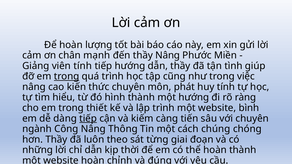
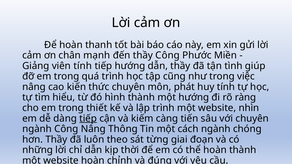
lượng: lượng -> thanh (99, 45)
thầy Nâng: Nâng -> Công (168, 55)
trong underline: present -> none (67, 76)
bình: bình -> nhìn (249, 108)
cách chúng: chúng -> ngành (216, 129)
